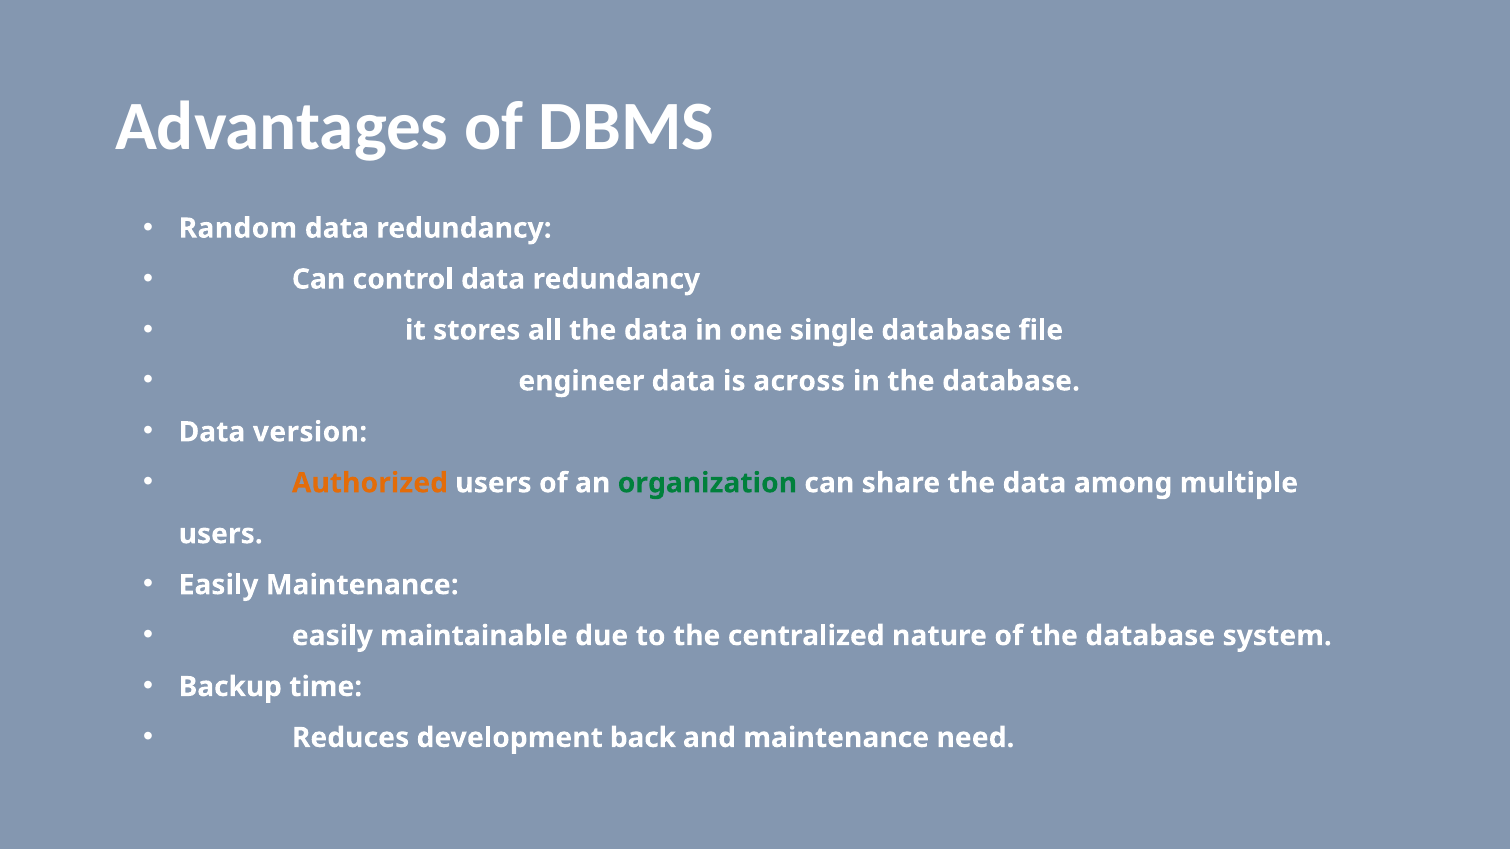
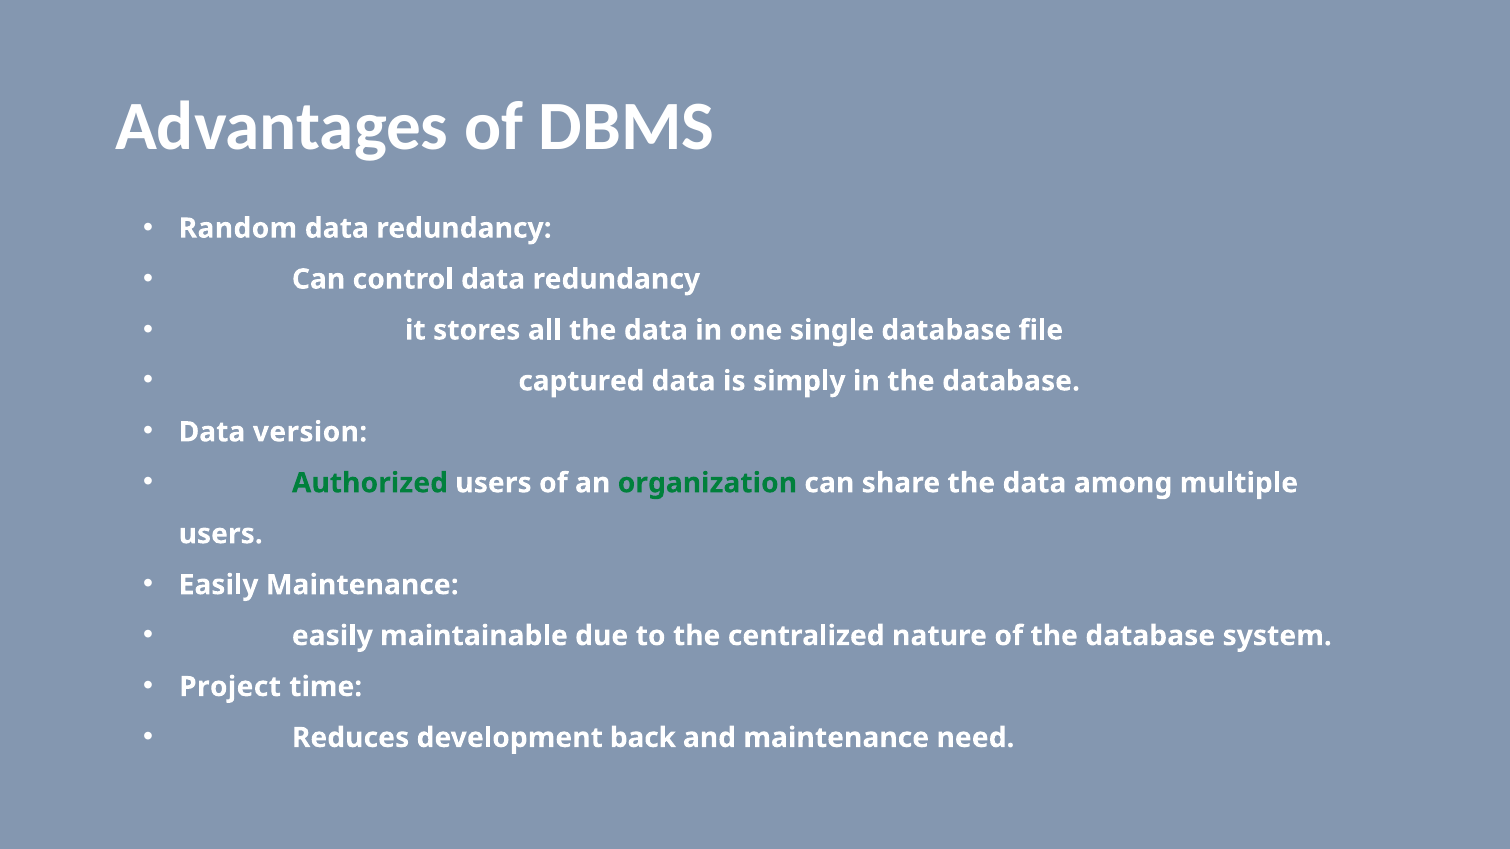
engineer: engineer -> captured (581, 381)
across: across -> simply (799, 381)
Authorized colour: orange -> green (370, 483)
Backup: Backup -> Project (230, 687)
